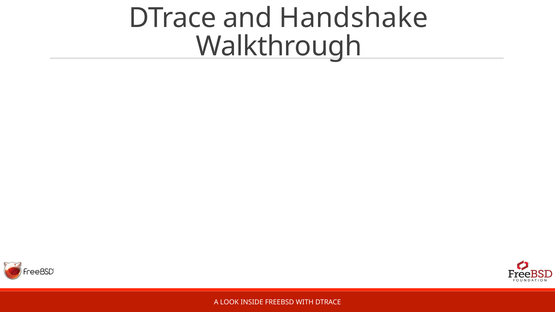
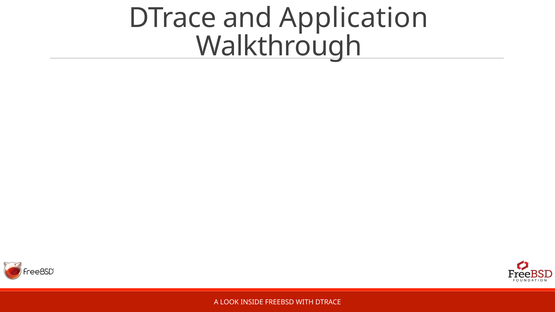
Handshake: Handshake -> Application (354, 18)
